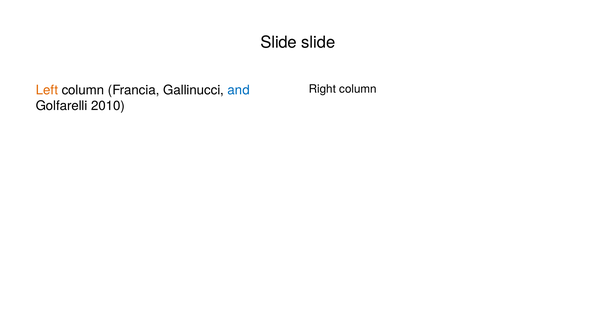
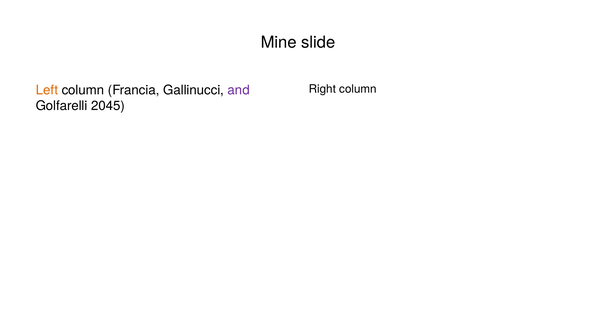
Slide: Slide -> Mine (279, 42)
and colour: blue -> purple (239, 90)
2010: 2010 -> 2045 (108, 106)
